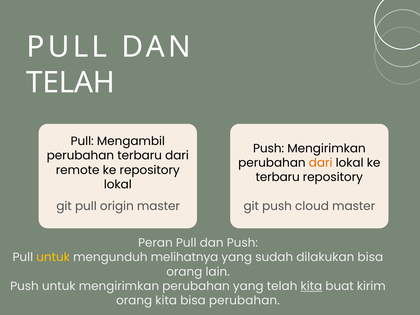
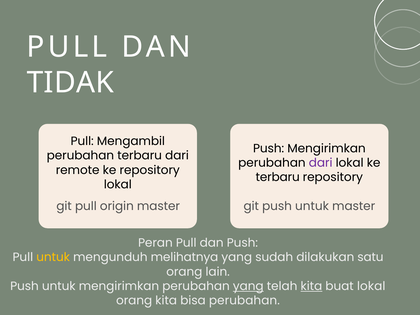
TELAH: TELAH -> TIDAK (70, 83)
dari colour: orange -> purple (321, 163)
git push cloud: cloud -> untuk (312, 206)
dilakukan bisa: bisa -> satu (370, 257)
yang underline: none -> present (248, 286)
buat kirim: kirim -> lokal (371, 286)
